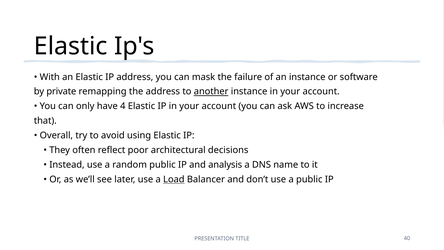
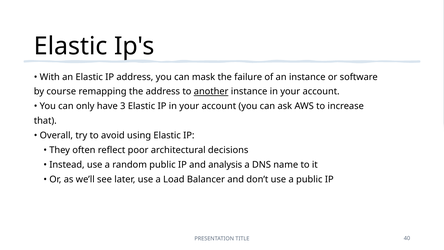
private: private -> course (61, 92)
4: 4 -> 3 (123, 106)
Load underline: present -> none (174, 179)
